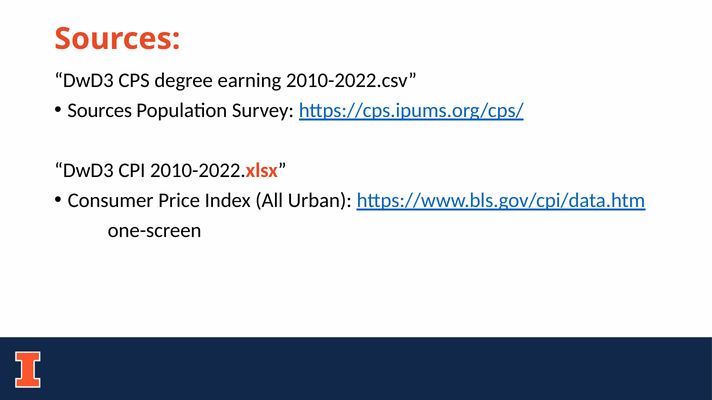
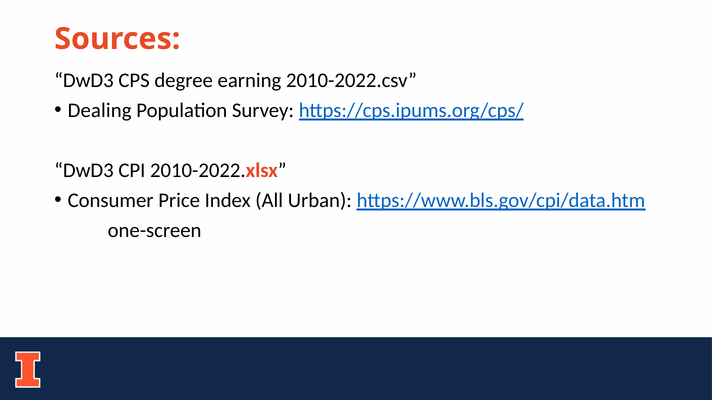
Sources: Sources -> Dealing (100, 111)
